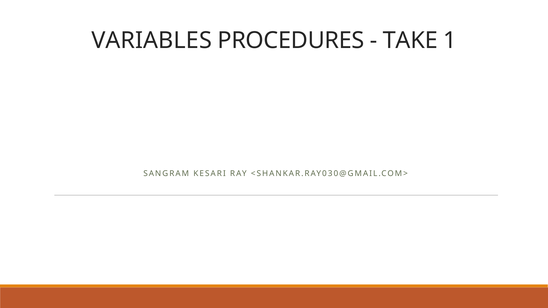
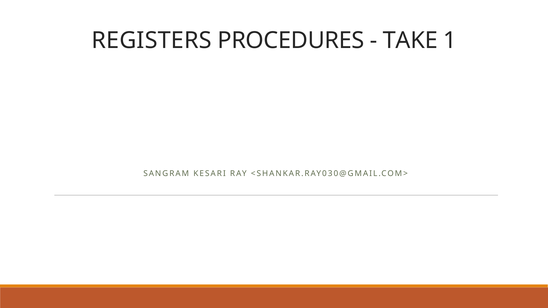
VARIABLES: VARIABLES -> REGISTERS (152, 41)
